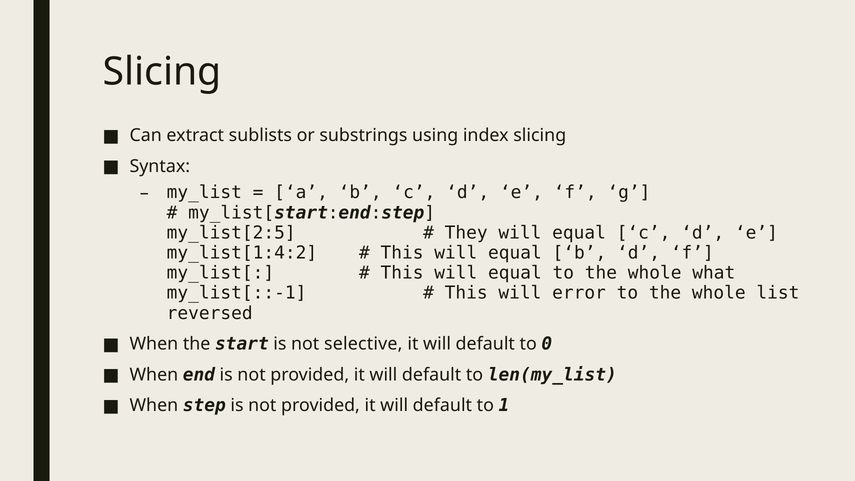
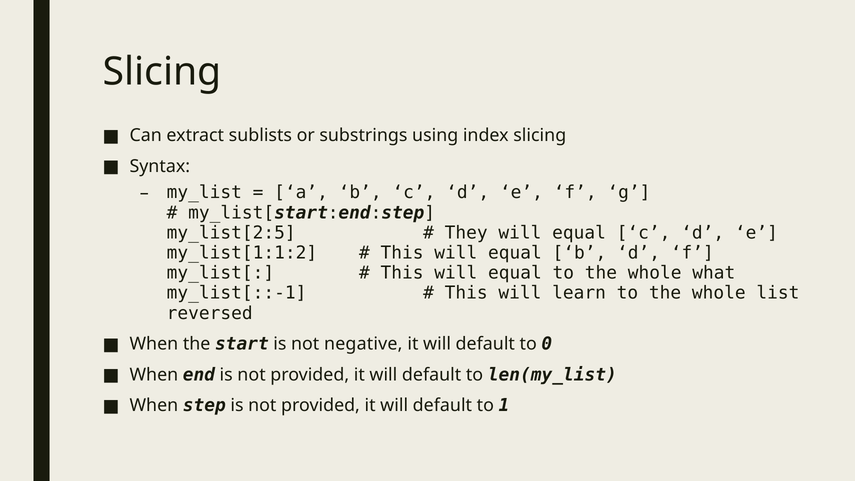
my_list[1:4:2: my_list[1:4:2 -> my_list[1:1:2 (242, 253)
error: error -> learn (579, 293)
selective: selective -> negative (363, 344)
